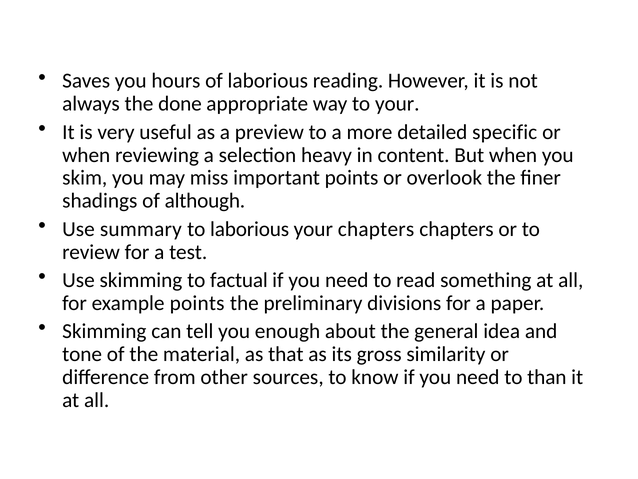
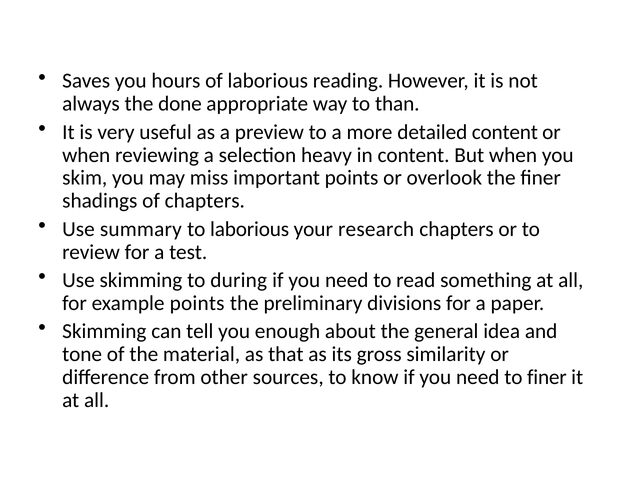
to your: your -> than (397, 104)
detailed specific: specific -> content (505, 132)
of although: although -> chapters (205, 201)
your chapters: chapters -> research (376, 229)
factual: factual -> during (239, 280)
to than: than -> finer (547, 377)
